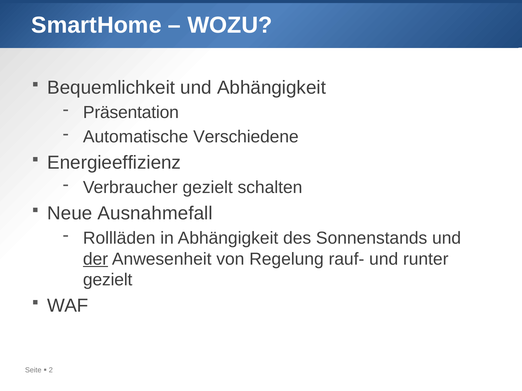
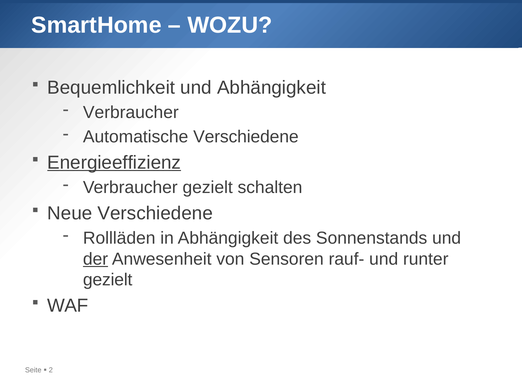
Präsentation: Präsentation -> Verbraucher (131, 113)
Energieeffizienz underline: none -> present (114, 163)
Neue Ausnahmefall: Ausnahmefall -> Verschiedene (155, 213)
Regelung: Regelung -> Sensoren (287, 259)
